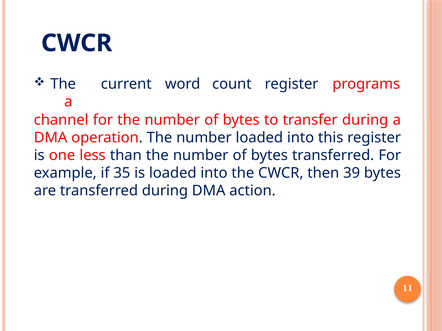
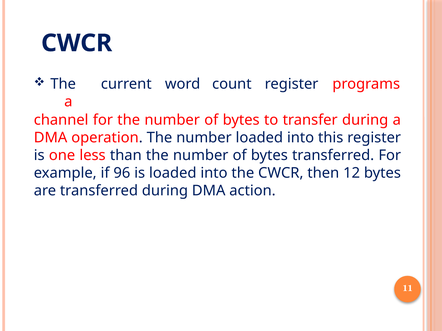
35: 35 -> 96 (122, 173)
39: 39 -> 12 (352, 173)
